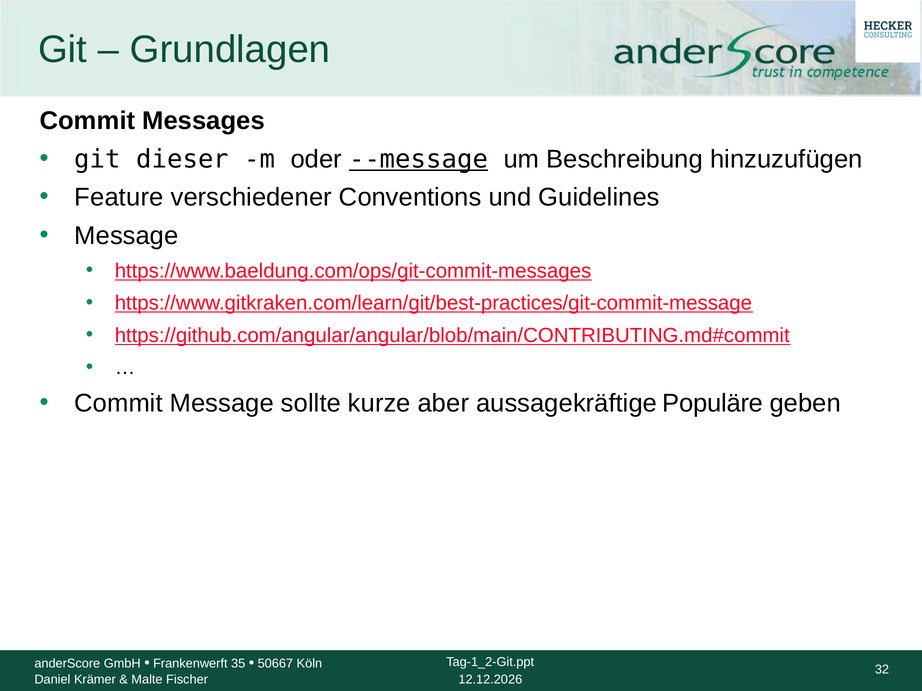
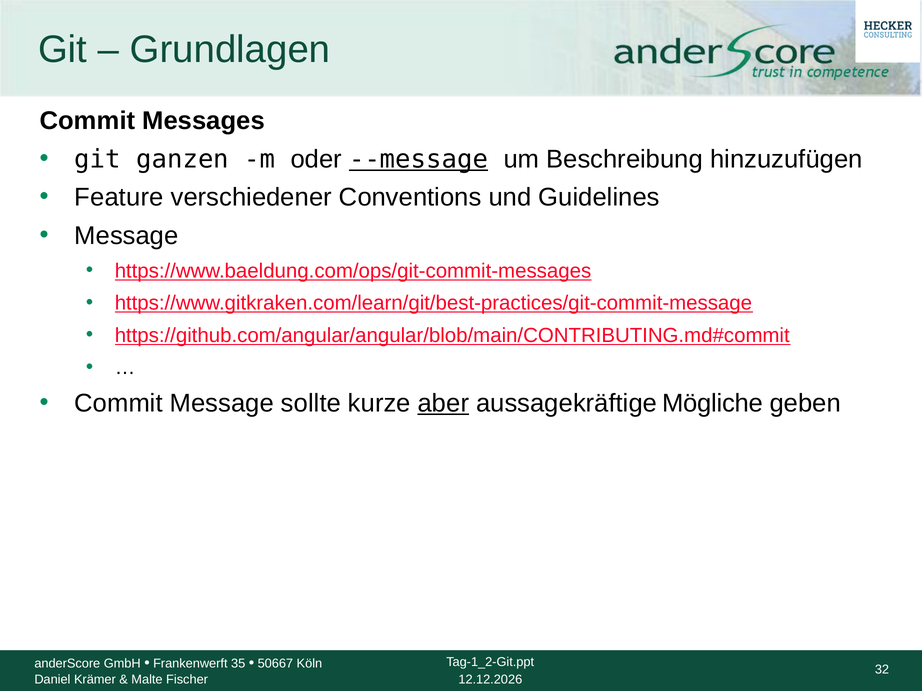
dieser: dieser -> ganzen (183, 159)
aber underline: none -> present (443, 404)
Populäre: Populäre -> Mögliche (713, 404)
